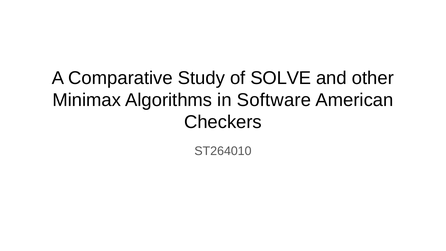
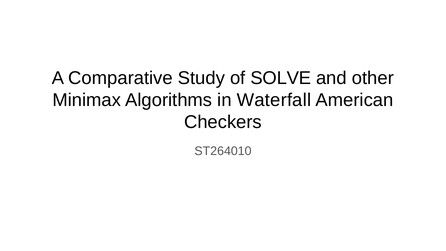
Software: Software -> Waterfall (274, 100)
